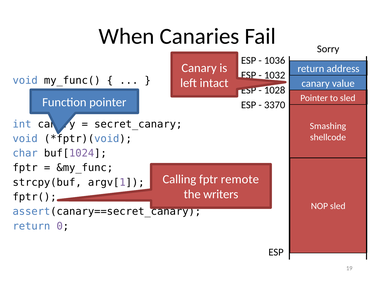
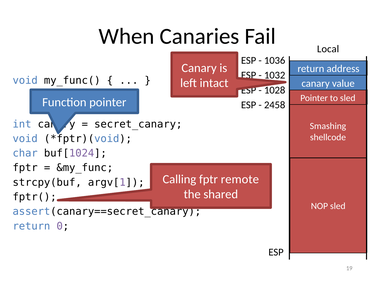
Sorry: Sorry -> Local (328, 49)
3370: 3370 -> 2458 (275, 105)
writers: writers -> shared (221, 194)
